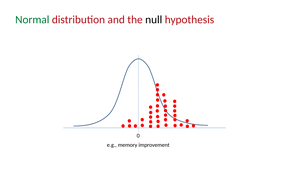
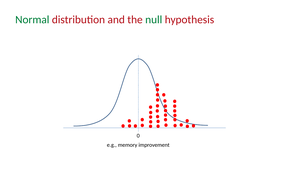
null colour: black -> green (154, 20)
